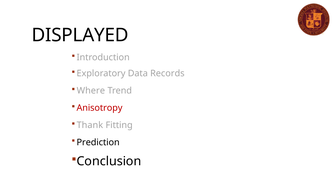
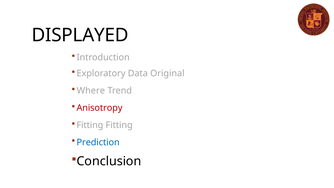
Records: Records -> Original (167, 73)
Thank: Thank -> Fitting (90, 125)
Prediction colour: black -> blue (98, 142)
